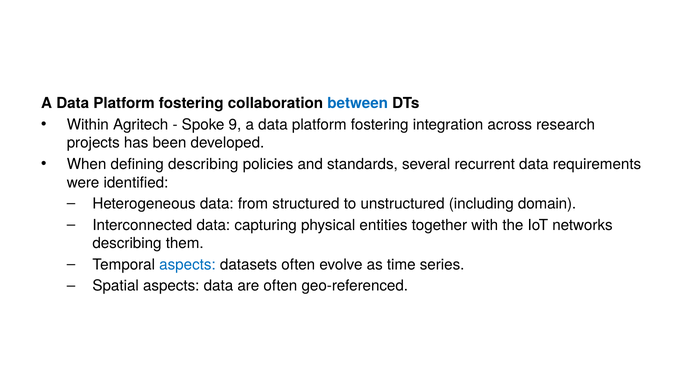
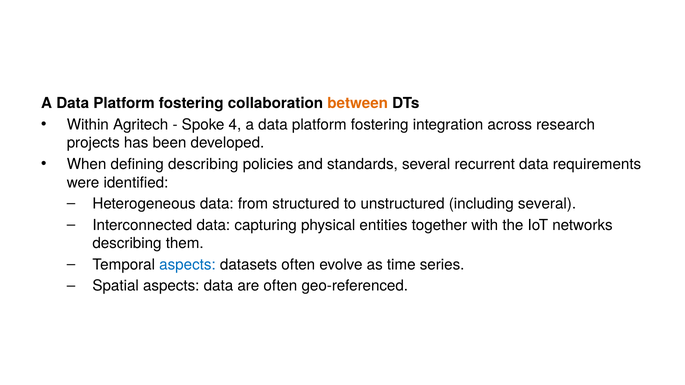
between colour: blue -> orange (358, 104)
9: 9 -> 4 (235, 125)
including domain: domain -> several (547, 204)
